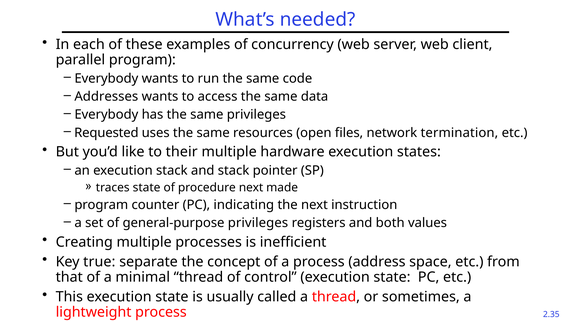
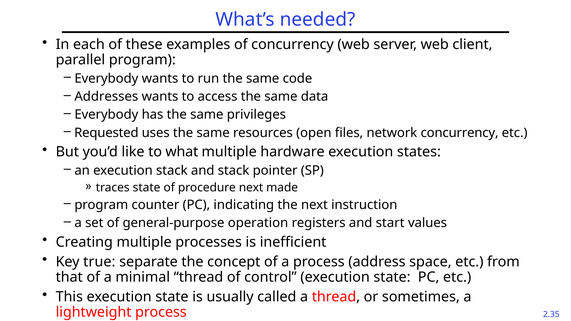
network termination: termination -> concurrency (460, 133)
their: their -> what (182, 152)
general-purpose privileges: privileges -> operation (258, 223)
both: both -> start (390, 223)
